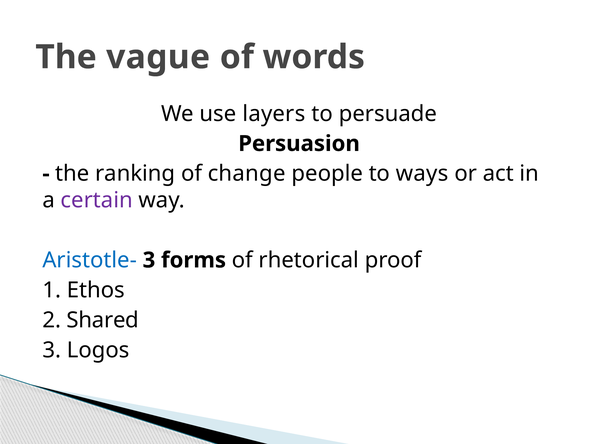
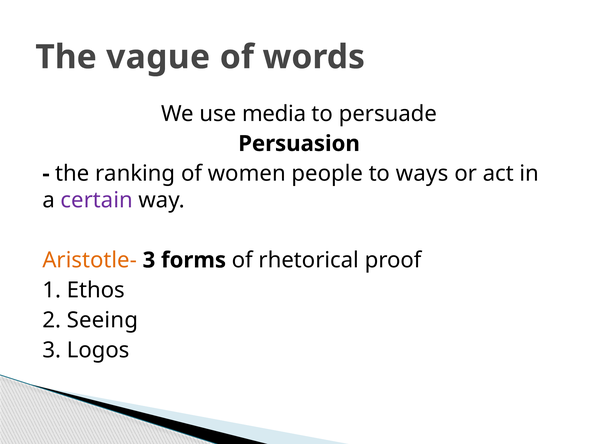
layers: layers -> media (274, 114)
change: change -> women (247, 173)
Aristotle- colour: blue -> orange (90, 260)
Shared: Shared -> Seeing (102, 320)
